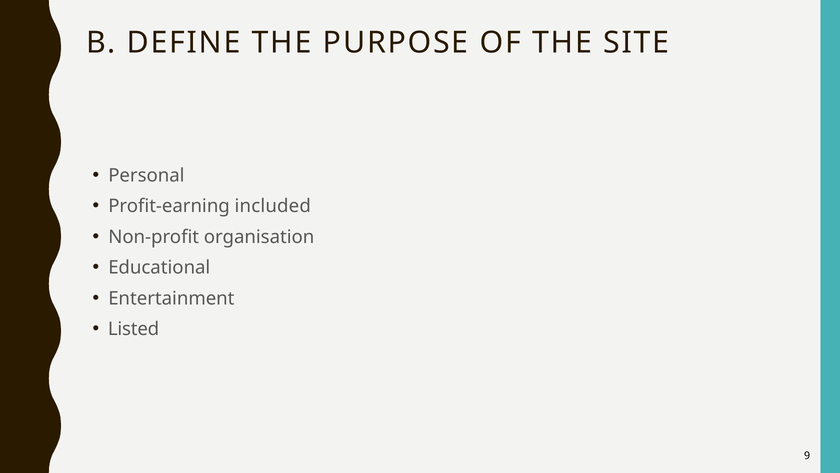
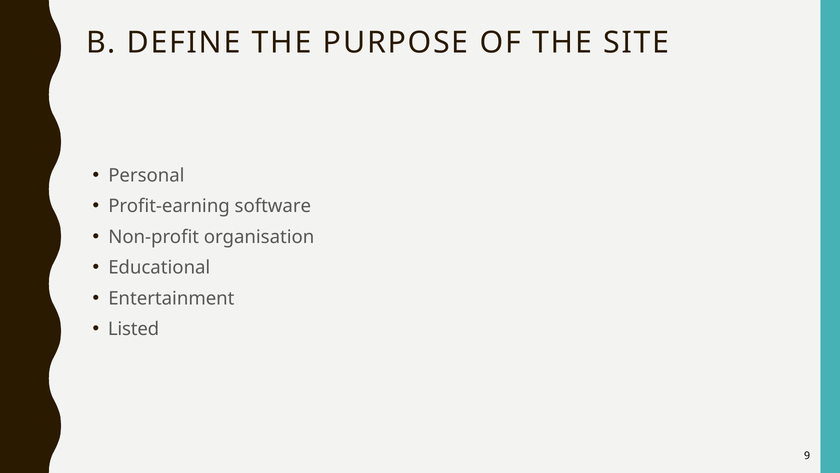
included: included -> software (273, 206)
